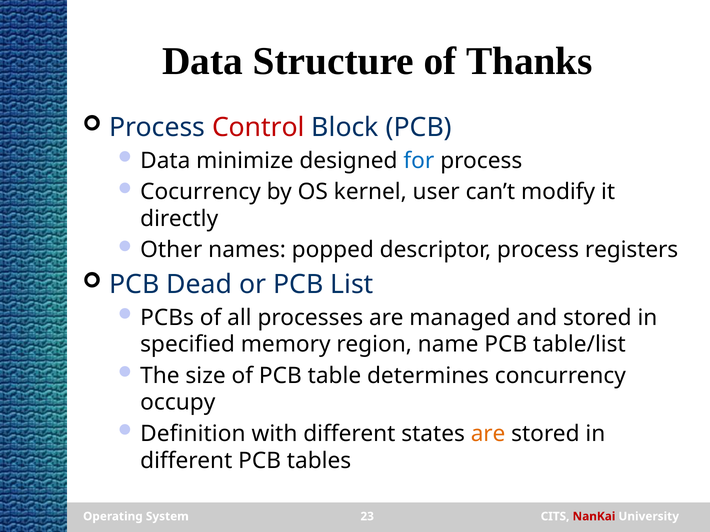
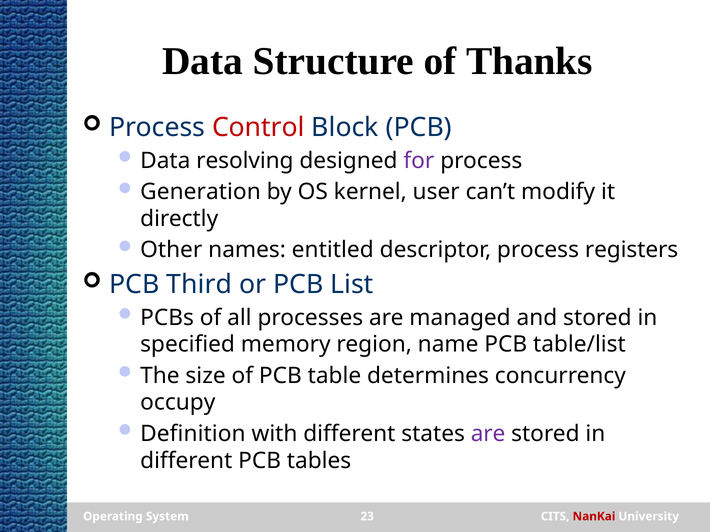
minimize: minimize -> resolving (245, 161)
for colour: blue -> purple (419, 161)
Cocurrency: Cocurrency -> Generation (201, 192)
popped: popped -> entitled (333, 250)
Dead: Dead -> Third (199, 285)
are colour: orange -> purple (488, 434)
